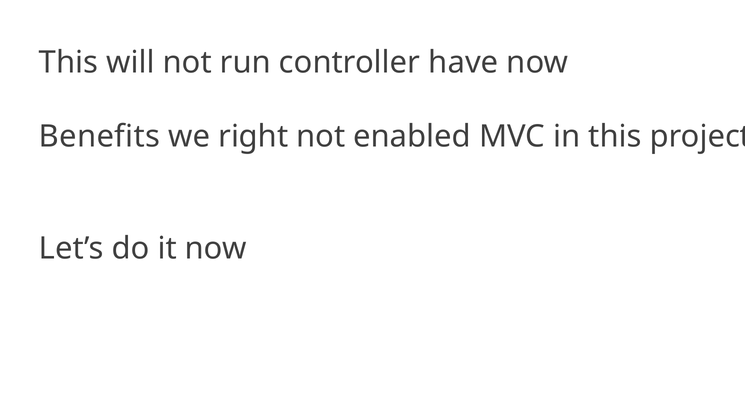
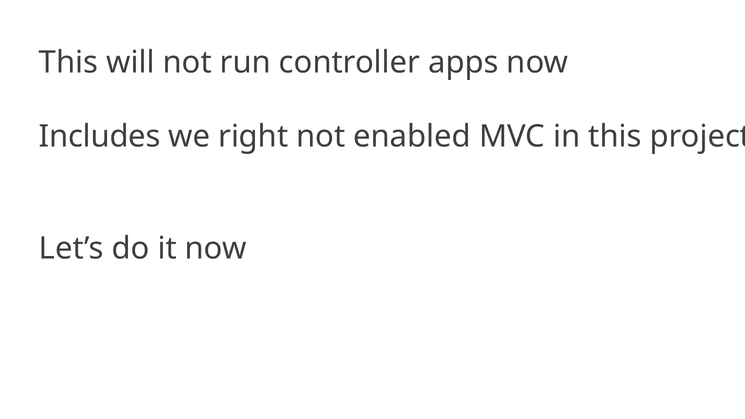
have: have -> apps (463, 62)
Benefits: Benefits -> Includes (100, 137)
